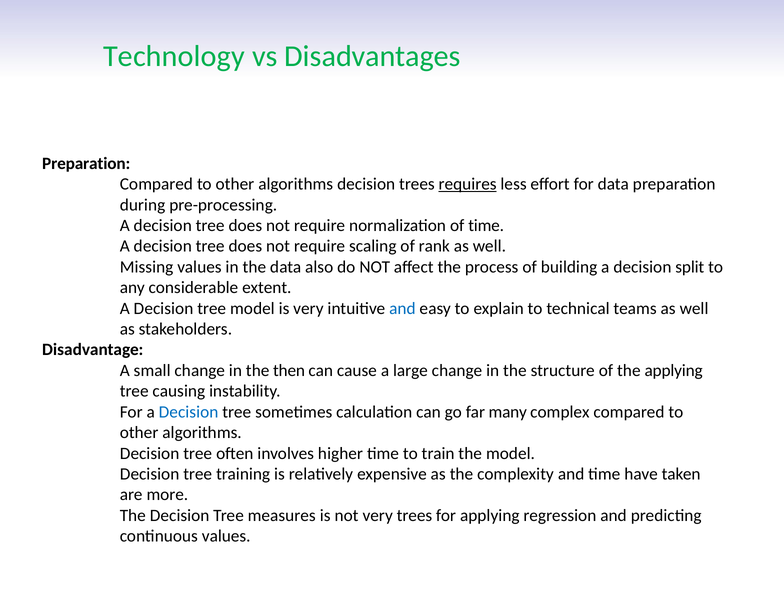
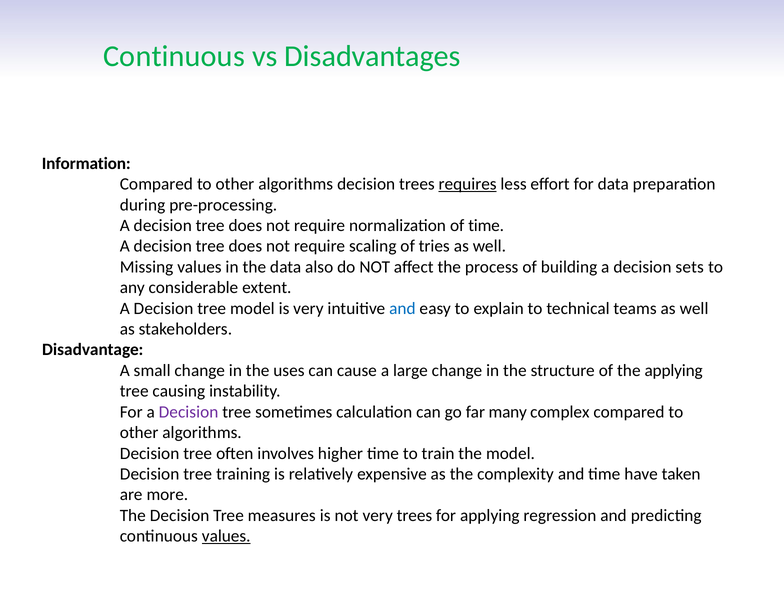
Technology: Technology -> Continuous (174, 56)
Preparation: Preparation -> Information (86, 163)
rank: rank -> tries (434, 246)
split: split -> sets (690, 267)
then: then -> uses (289, 370)
Decision colour: blue -> purple (189, 412)
values underline: none -> present (226, 536)
